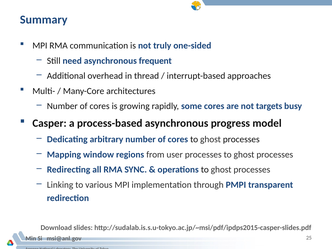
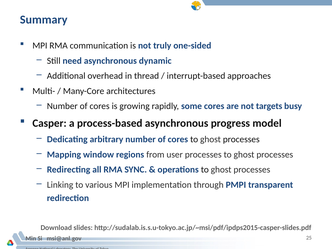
frequent: frequent -> dynamic (155, 61)
